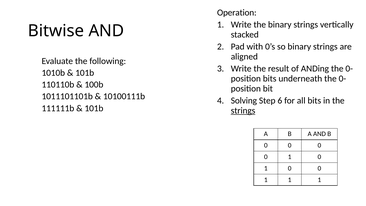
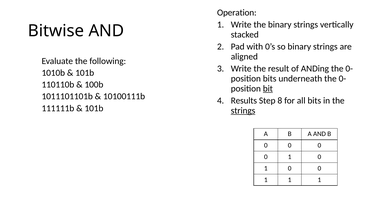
bit underline: none -> present (268, 89)
Solving: Solving -> Results (244, 101)
6: 6 -> 8 (280, 101)
